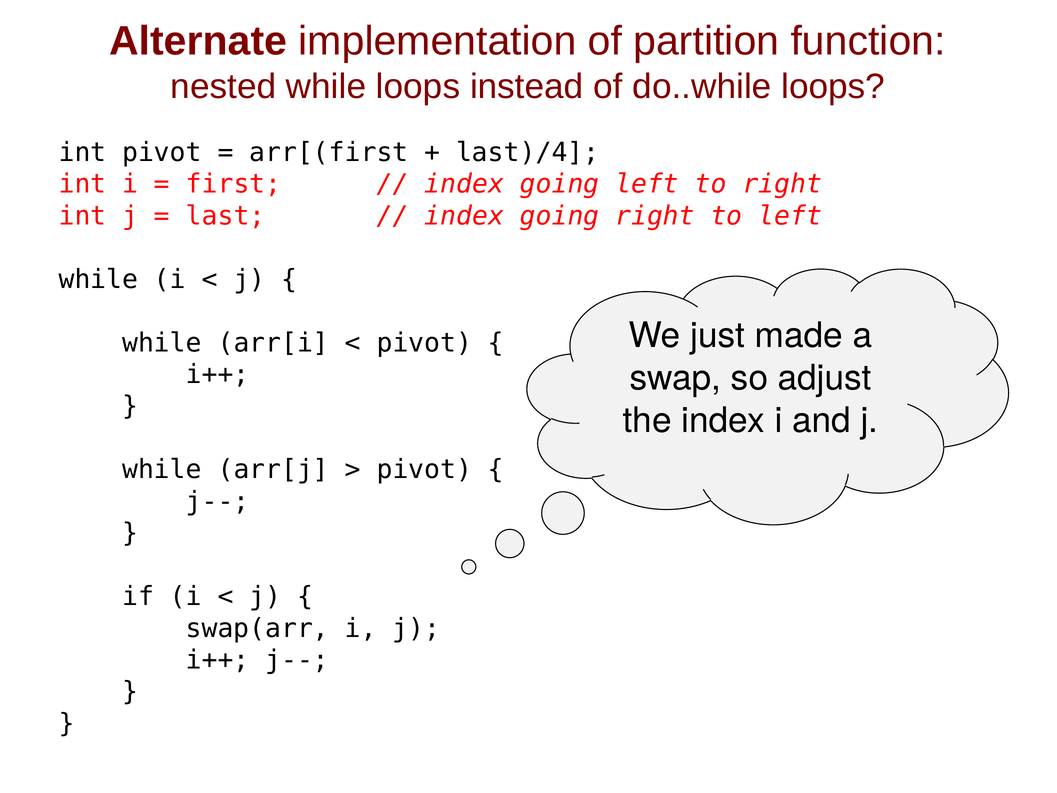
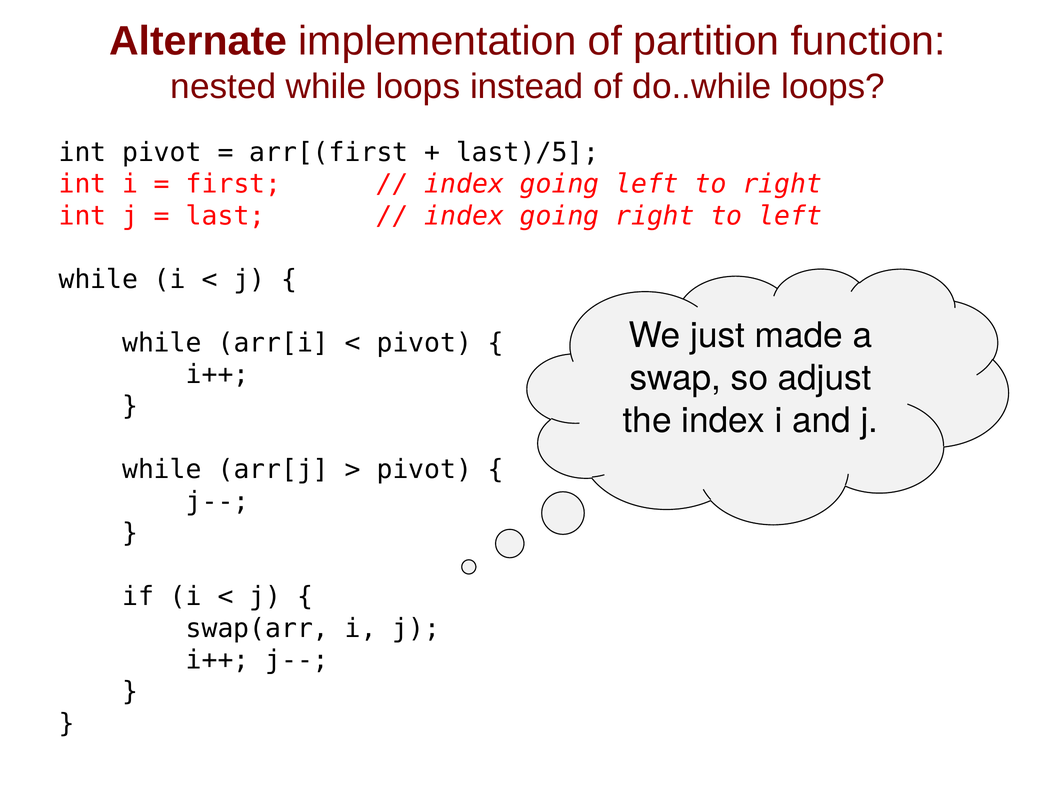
last)/4: last)/4 -> last)/5 (528, 152)
